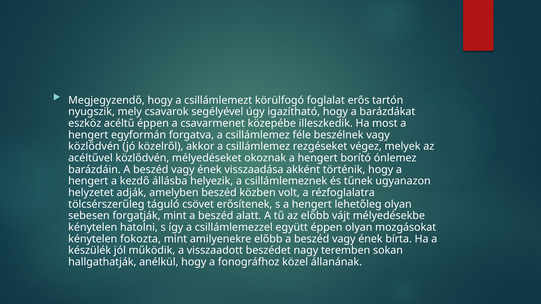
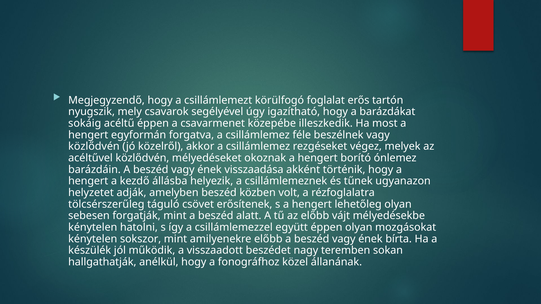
eszköz: eszköz -> sokáig (85, 123)
fokozta: fokozta -> sokszor (141, 239)
